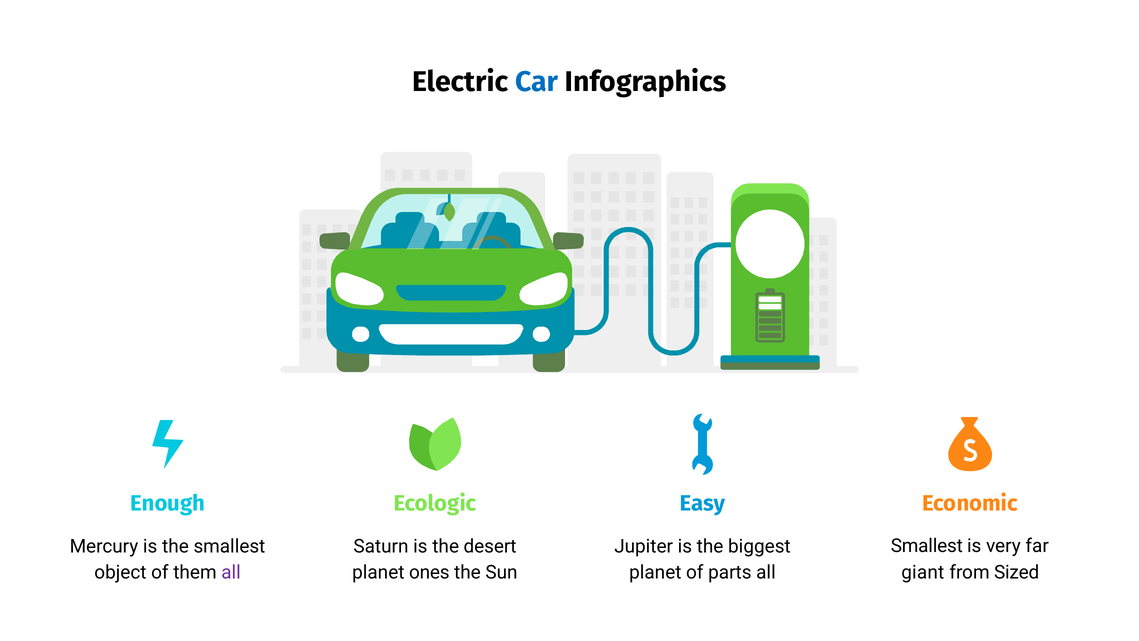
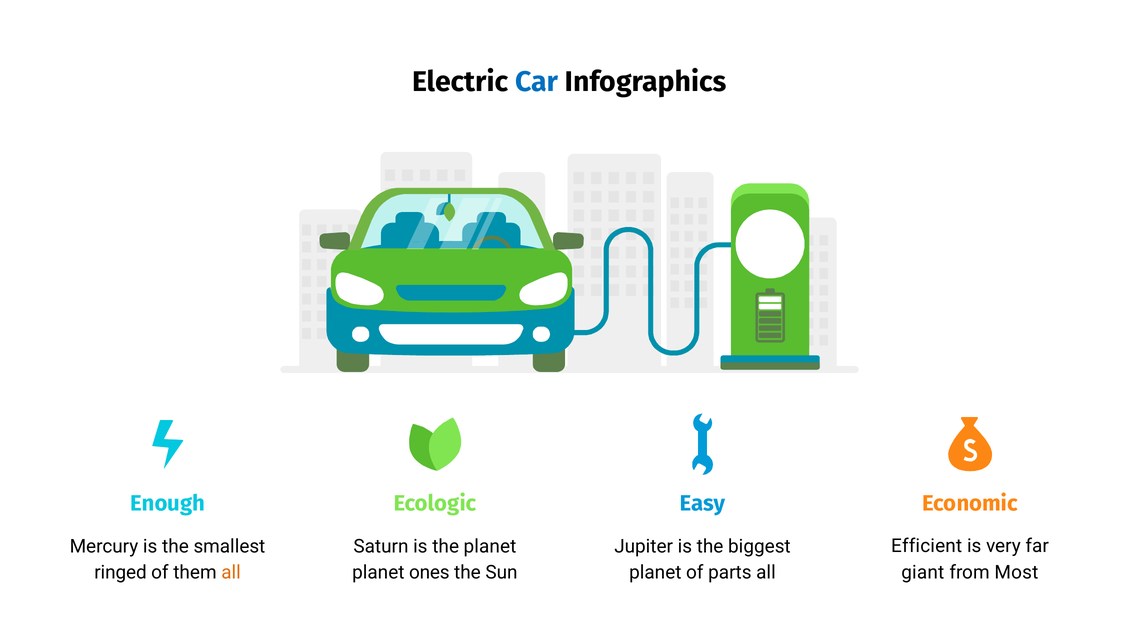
Smallest: Smallest -> Efficient (927, 546)
the desert: desert -> planet (490, 546)
Sized: Sized -> Most (1016, 572)
object: object -> ringed (120, 572)
all colour: purple -> orange (231, 572)
